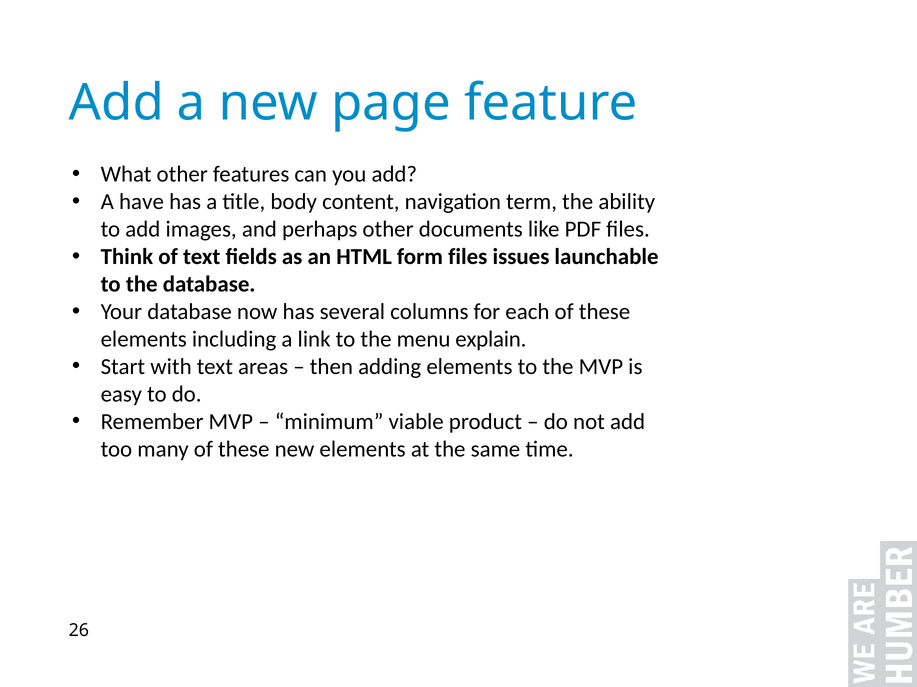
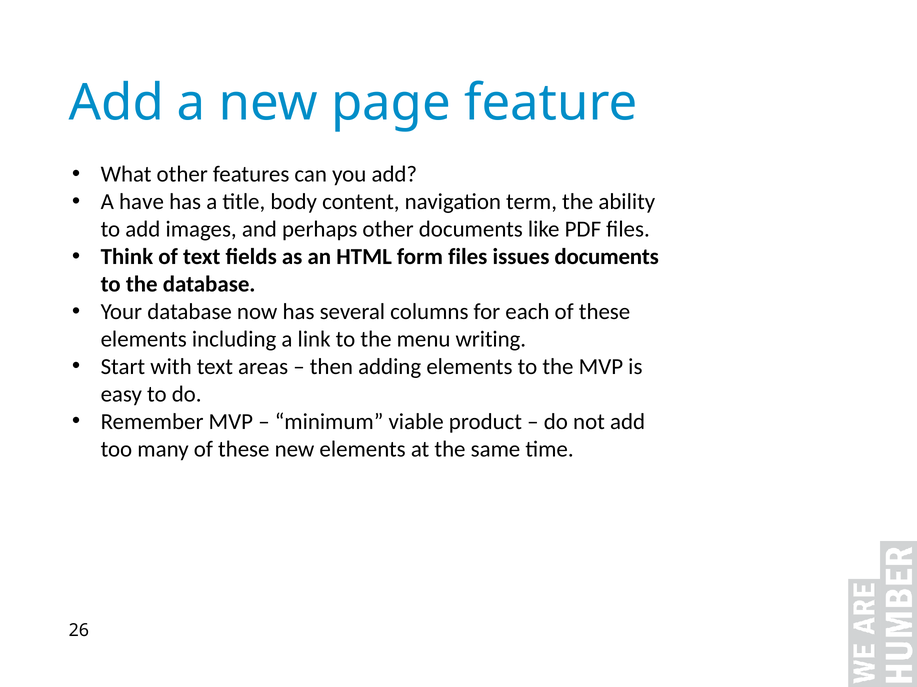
issues launchable: launchable -> documents (607, 257)
explain: explain -> writing (491, 340)
